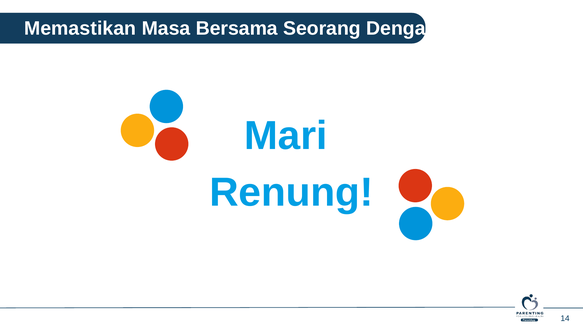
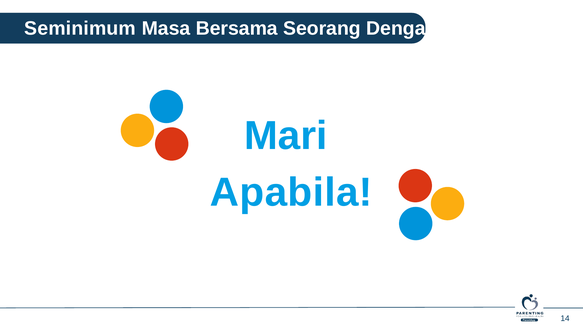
Memastikan: Memastikan -> Seminimum (80, 29)
Renung: Renung -> Apabila (291, 192)
